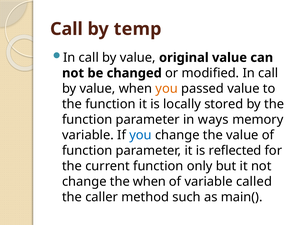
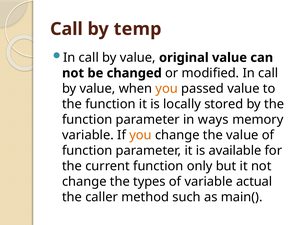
you colour: blue -> orange (140, 135)
reflected: reflected -> available (235, 151)
the when: when -> types (149, 182)
called: called -> actual (254, 182)
